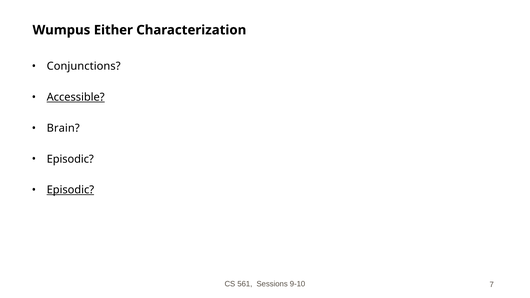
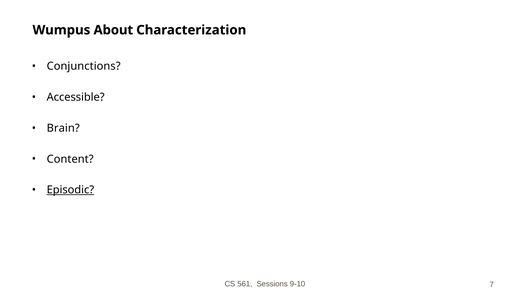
Either: Either -> About (113, 30)
Accessible underline: present -> none (76, 97)
Episodic: Episodic -> Content (70, 159)
